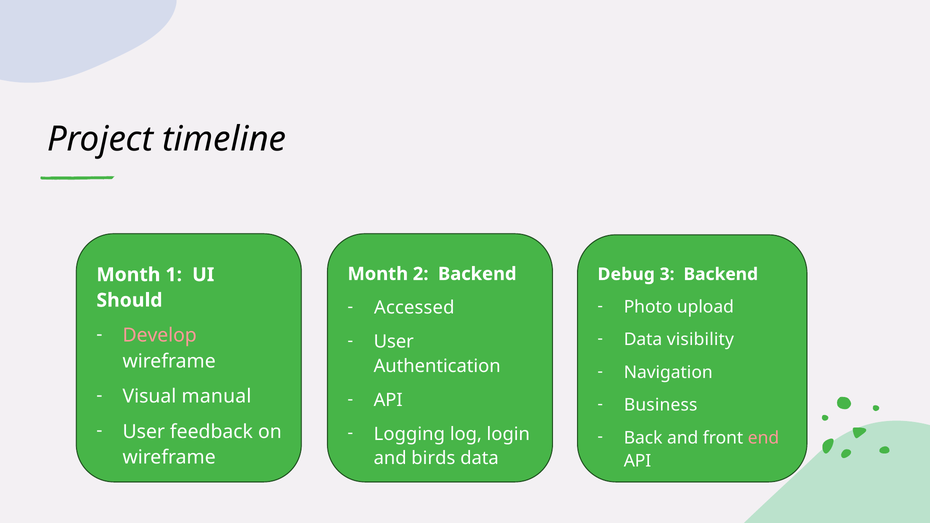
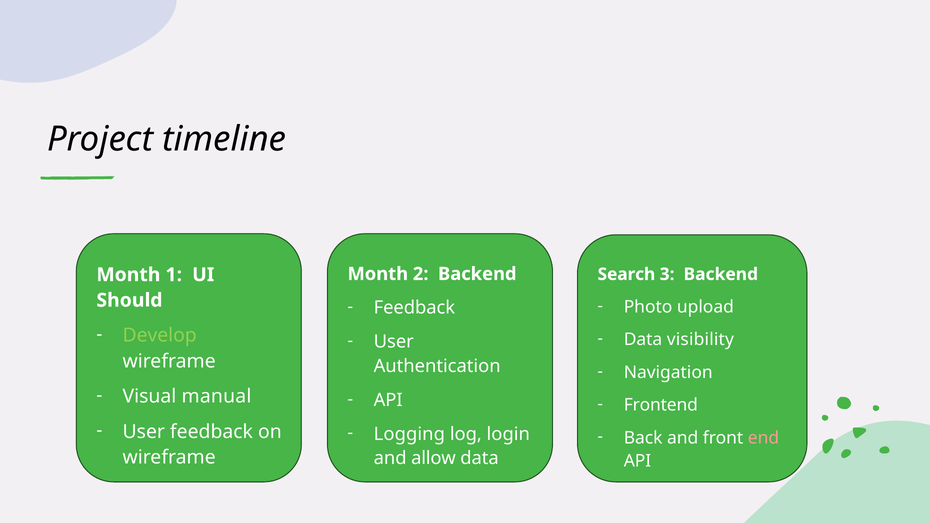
Debug: Debug -> Search (626, 274)
Accessed: Accessed -> Feedback (414, 308)
Develop colour: pink -> light green (160, 336)
Business: Business -> Frontend (661, 405)
birds: birds -> allow (433, 458)
